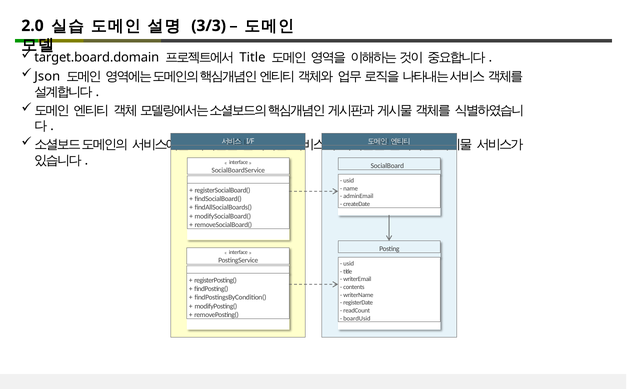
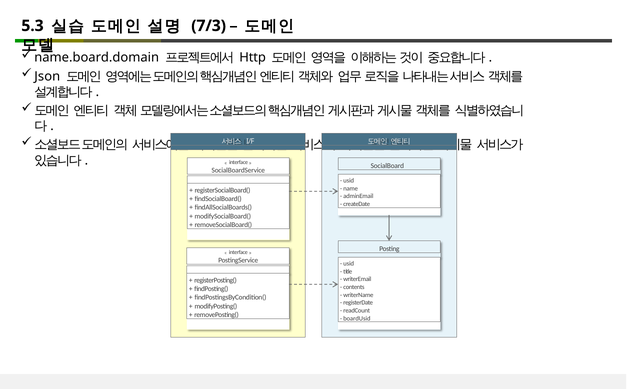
2.0: 2.0 -> 5.3 (33, 26)
3/3: 3/3 -> 7/3 (209, 26)
target.board.domain: target.board.domain -> name.board.domain (97, 58)
Title: Title -> Http (253, 58)
